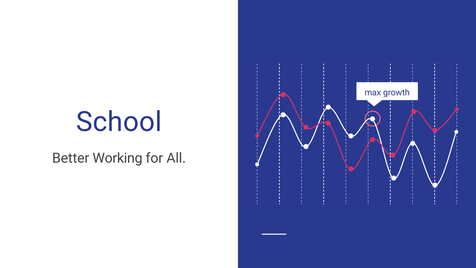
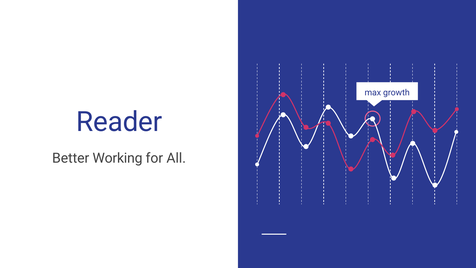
School: School -> Reader (119, 122)
